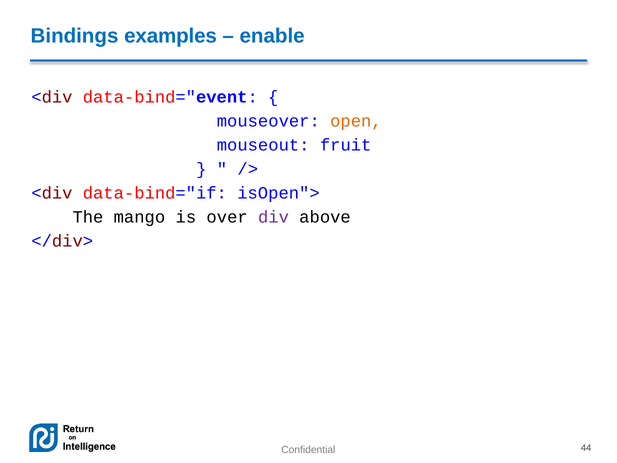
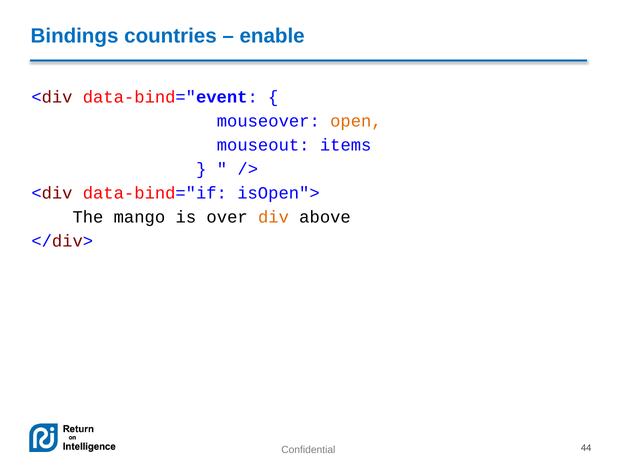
examples: examples -> countries (170, 36)
fruit: fruit -> items (346, 145)
div colour: purple -> orange (273, 217)
